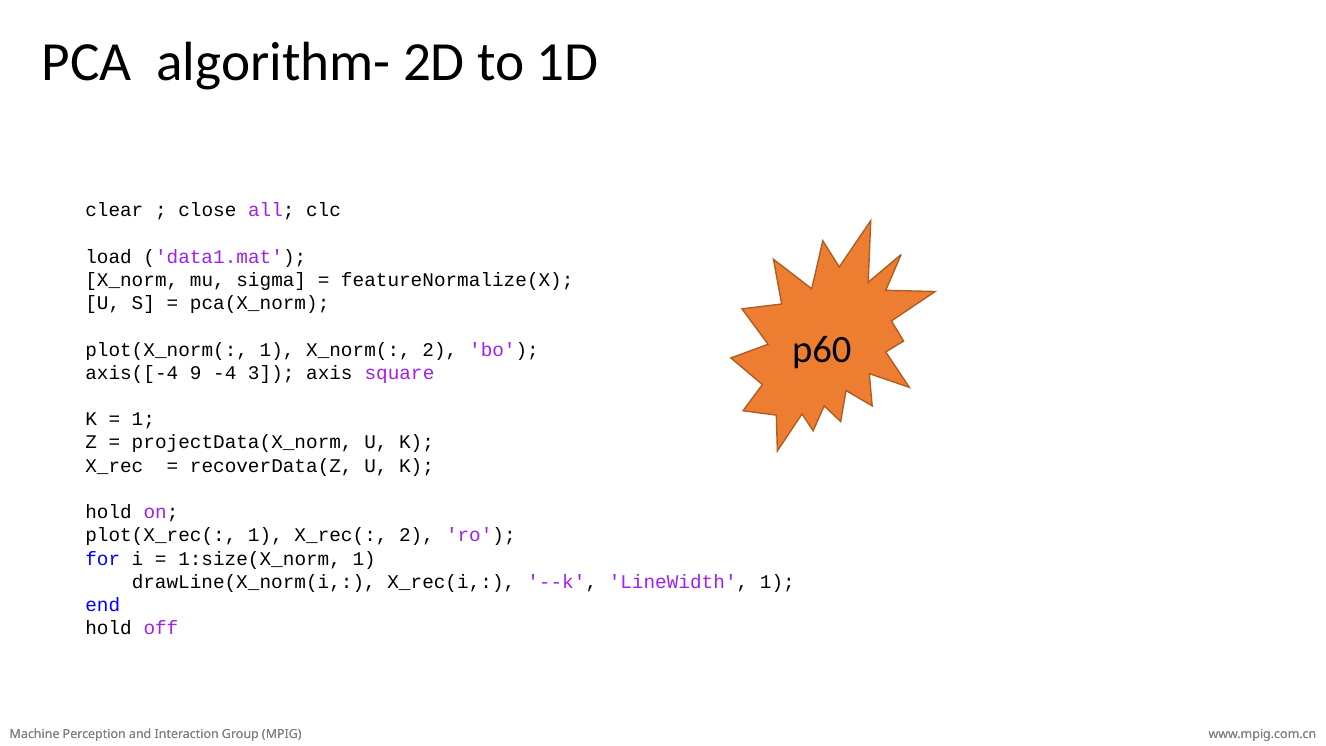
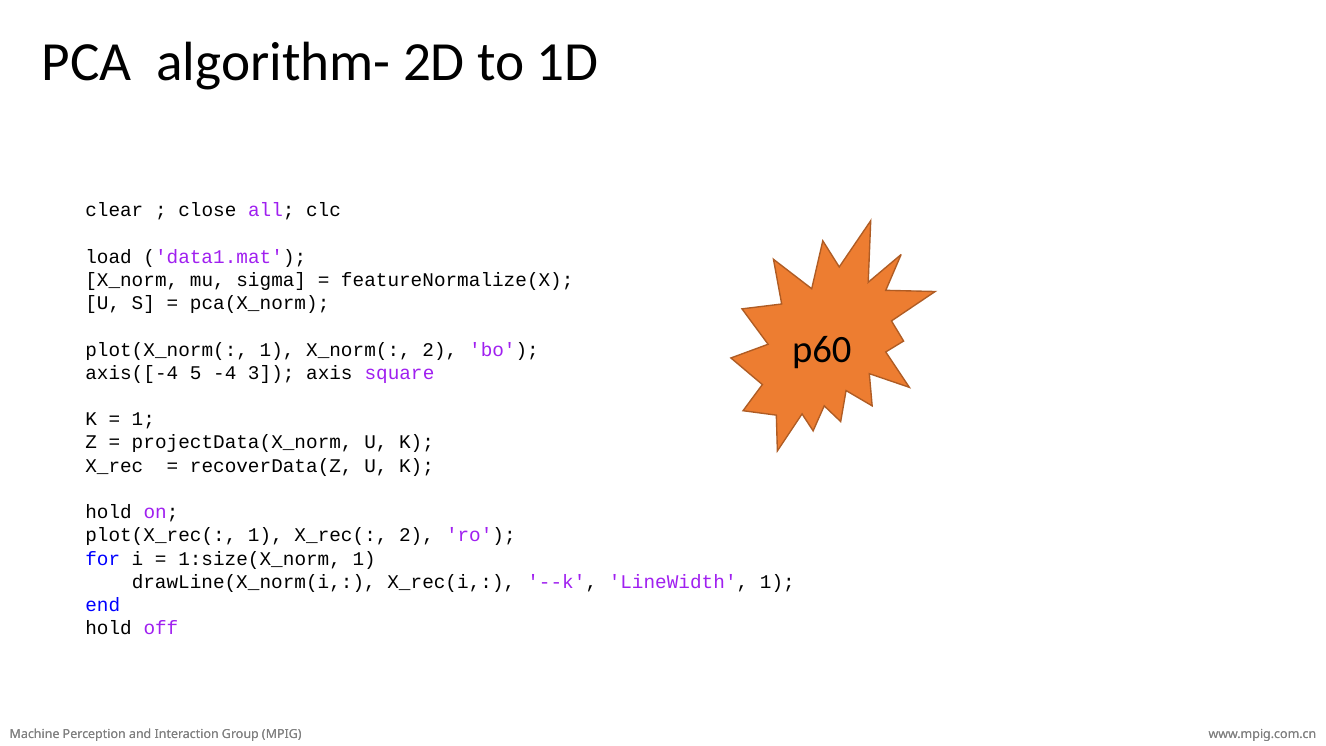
9: 9 -> 5 (196, 373)
